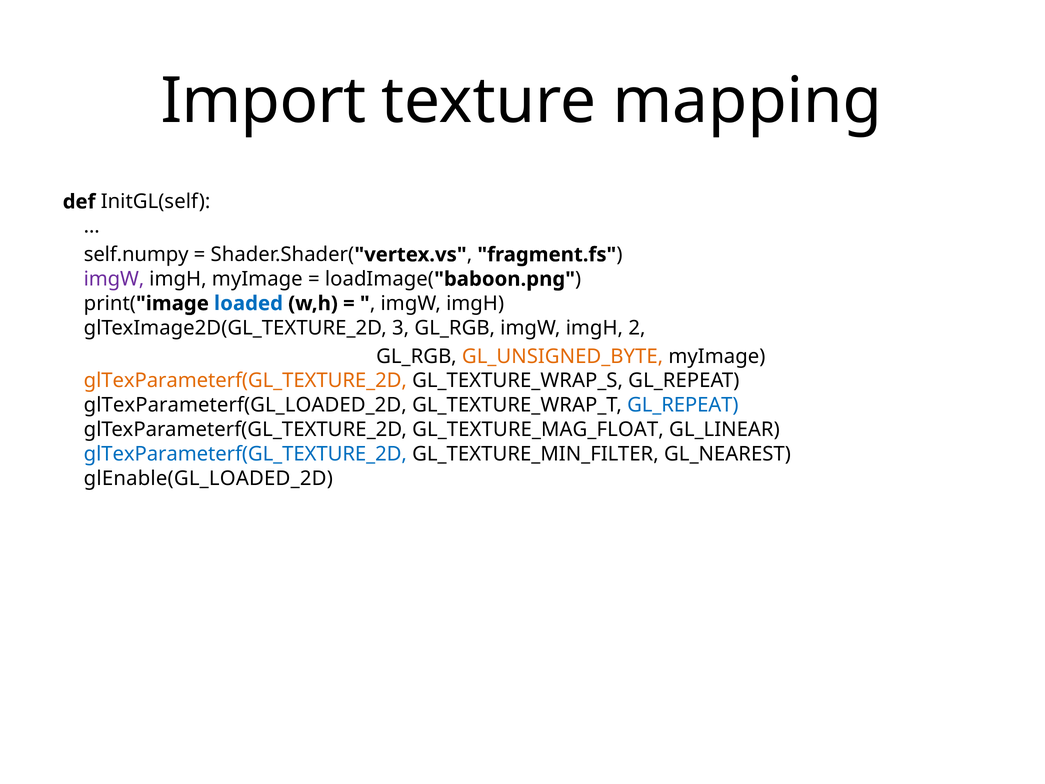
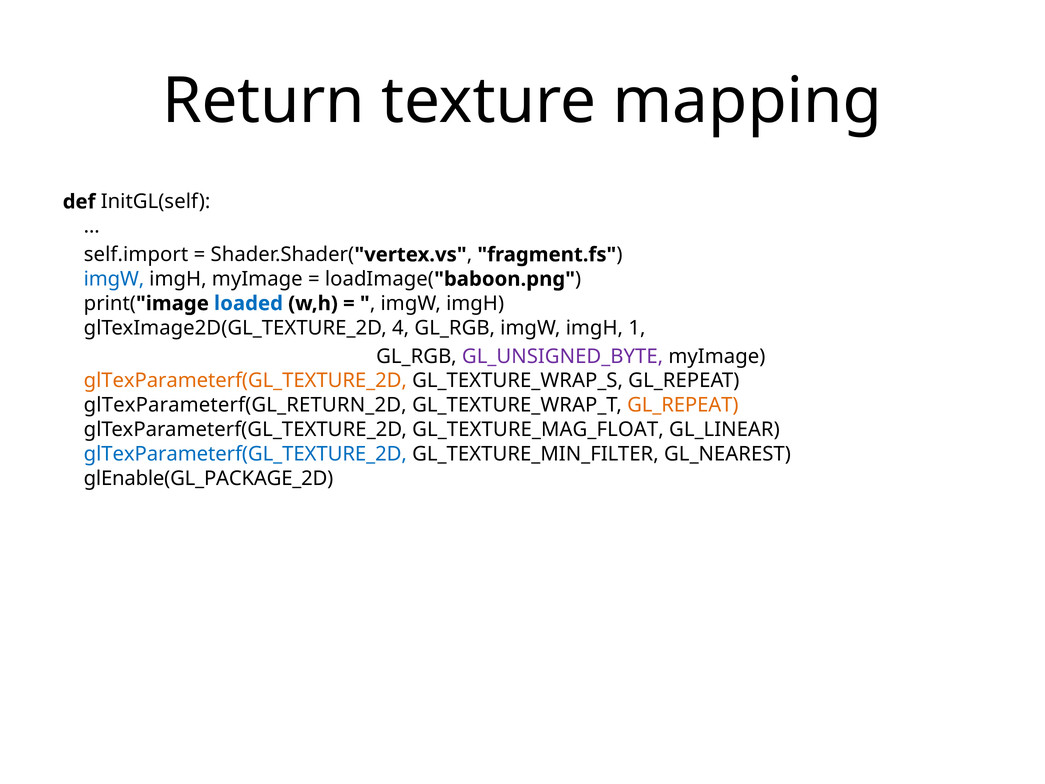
Import: Import -> Return (263, 101)
self.numpy: self.numpy -> self.import (136, 255)
imgW colour: purple -> blue (114, 279)
3: 3 -> 4 (401, 328)
2: 2 -> 1 (637, 328)
GL_UNSIGNED_BYTE colour: orange -> purple (563, 356)
glTexParameterf(GL_LOADED_2D: glTexParameterf(GL_LOADED_2D -> glTexParameterf(GL_RETURN_2D (245, 405)
GL_REPEAT colour: blue -> orange (683, 405)
glEnable(GL_LOADED_2D: glEnable(GL_LOADED_2D -> glEnable(GL_PACKAGE_2D (209, 478)
